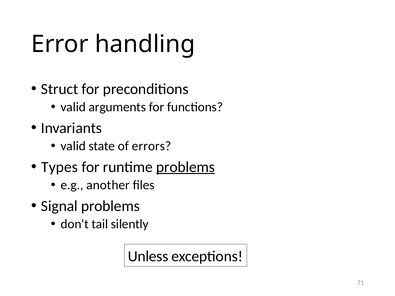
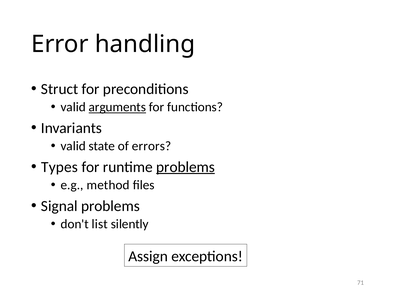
arguments underline: none -> present (117, 107)
another: another -> method (108, 185)
tail: tail -> list (100, 224)
Unless: Unless -> Assign (148, 256)
